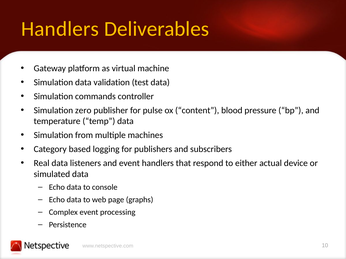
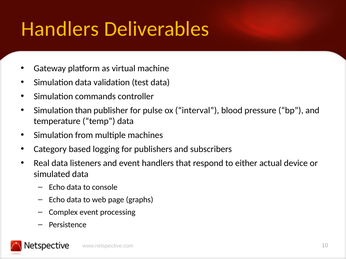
zero: zero -> than (83, 110)
content: content -> interval (197, 110)
